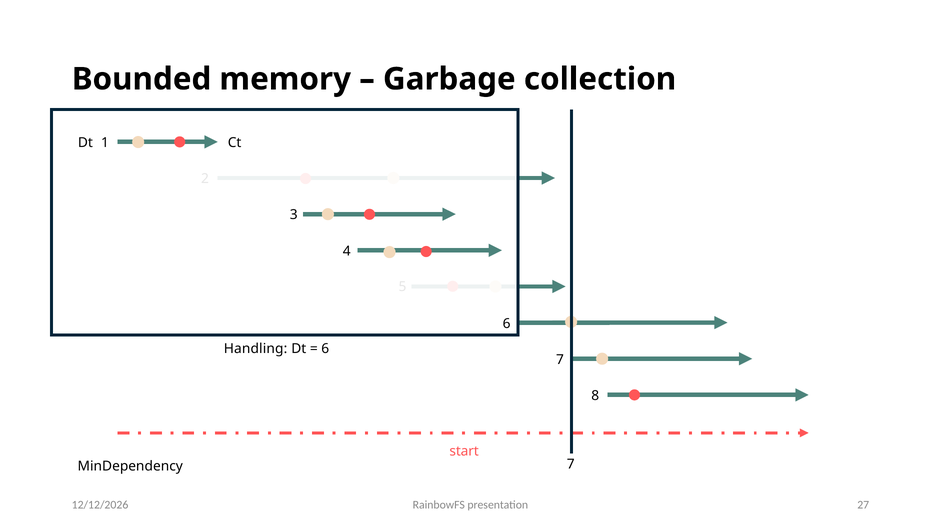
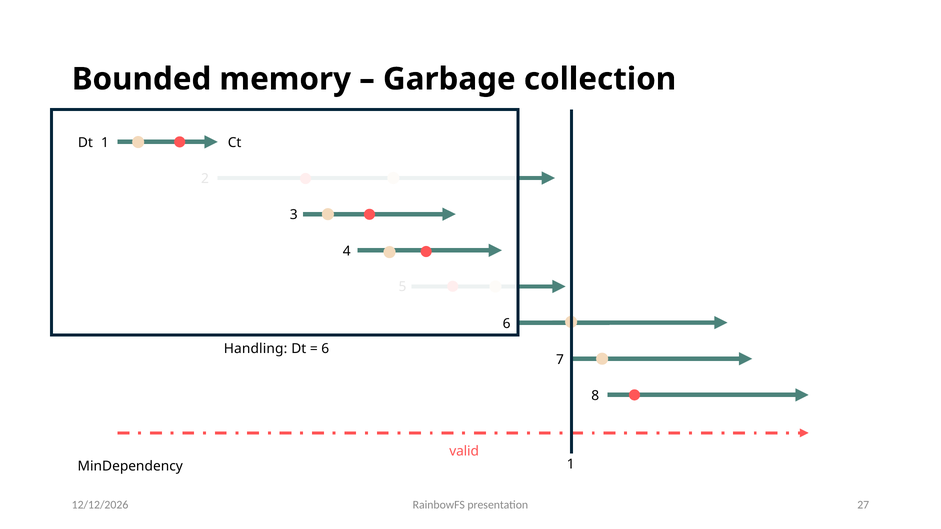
start: start -> valid (464, 451)
MinDependency 7: 7 -> 1 (571, 464)
